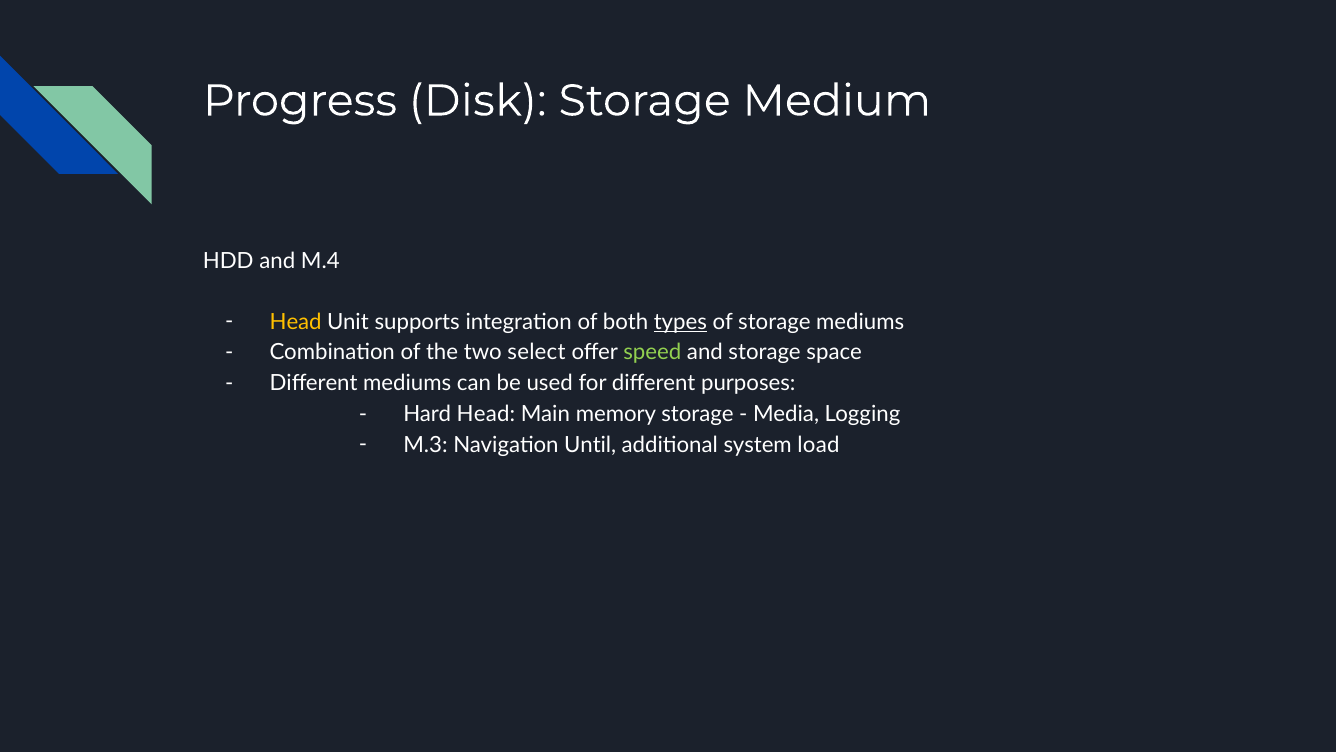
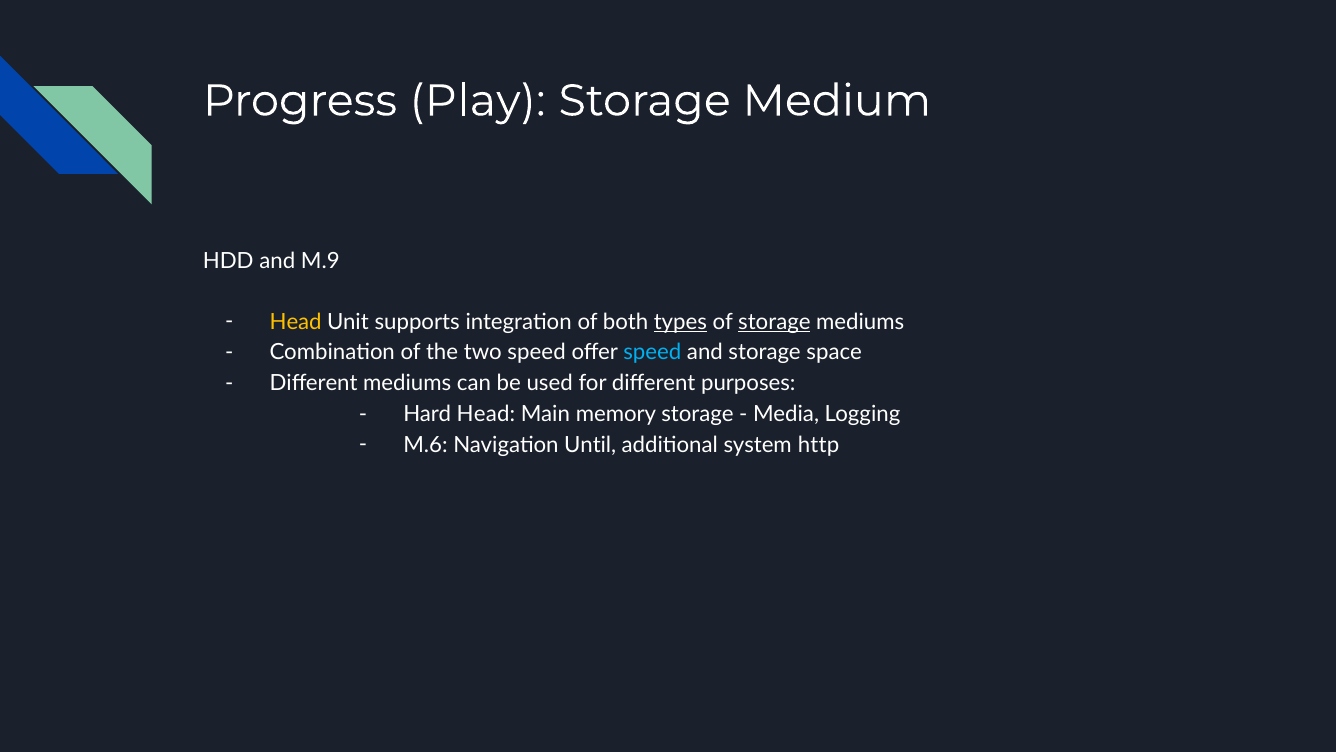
Disk: Disk -> Play (478, 101)
M.4: M.4 -> M.9 (320, 261)
storage underline: none -> present (774, 322)
two select: select -> speed (537, 352)
speed colour: light green -> light blue (652, 352)
M.3: M.3 -> M.6 (425, 445)
load: load -> http (818, 445)
